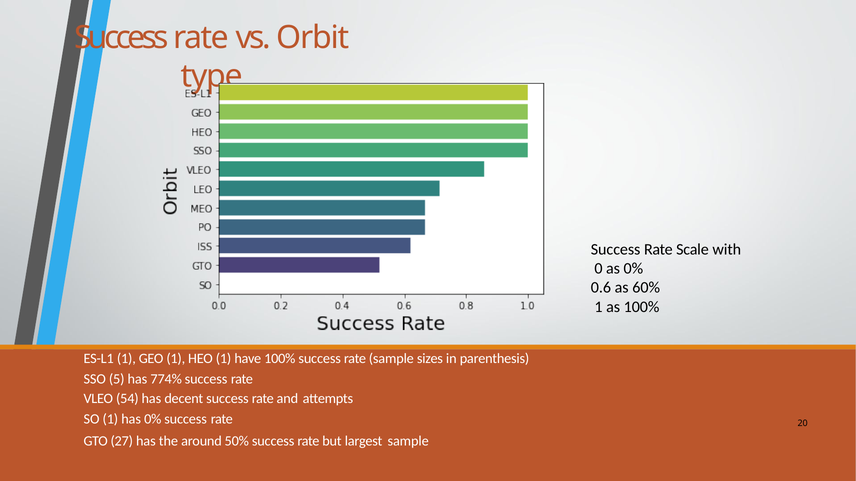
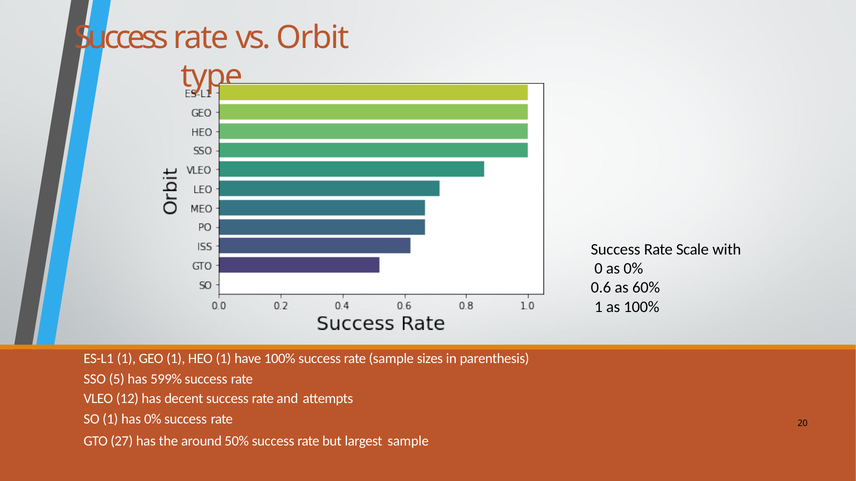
774%: 774% -> 599% (166, 379)
54: 54 -> 12 (127, 399)
